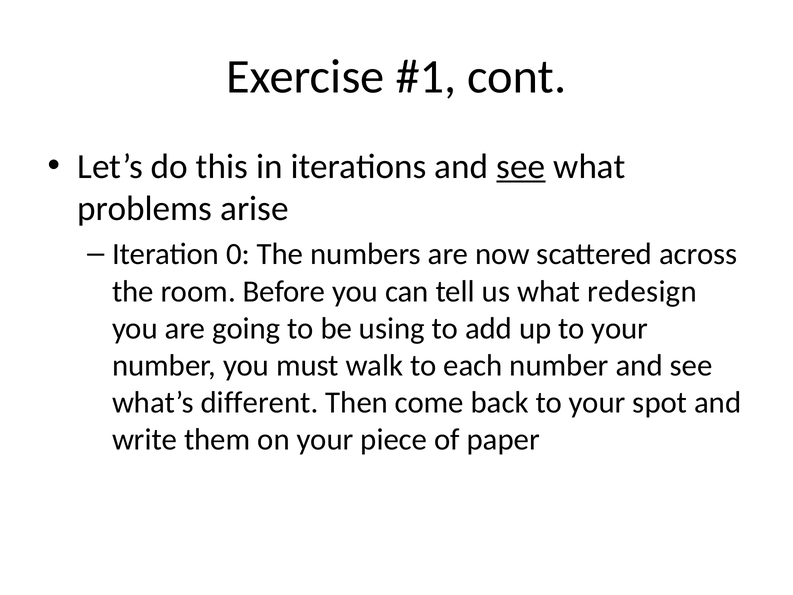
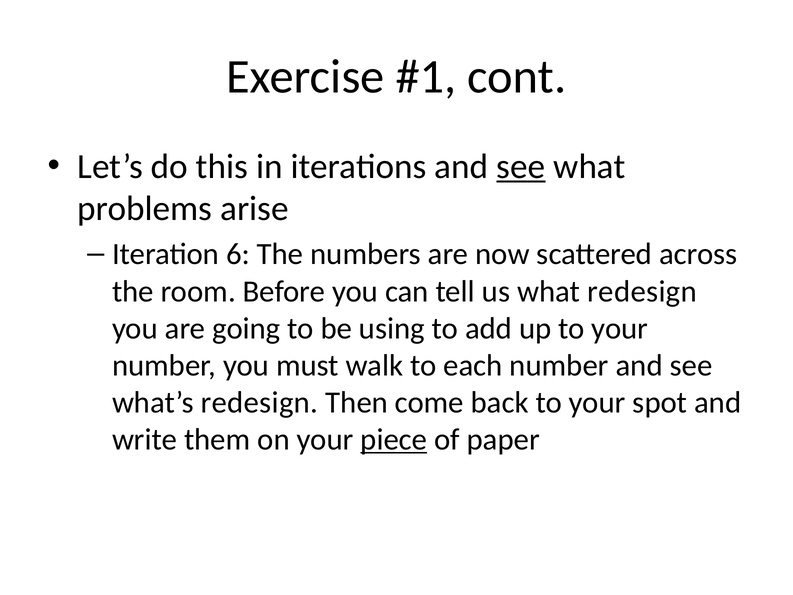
0: 0 -> 6 (238, 254)
what’s different: different -> redesign (259, 402)
piece underline: none -> present (394, 439)
